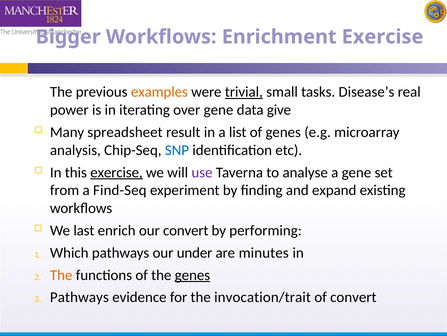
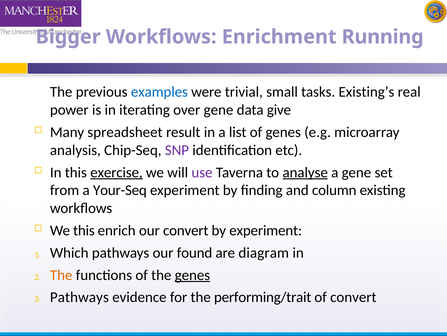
Enrichment Exercise: Exercise -> Running (383, 37)
examples colour: orange -> blue (159, 92)
trivial underline: present -> none (244, 92)
Disease’s: Disease’s -> Existing’s (366, 92)
SNP colour: blue -> purple (177, 150)
analyse underline: none -> present (305, 172)
Find-Seq: Find-Seq -> Your-Seq (120, 190)
expand: expand -> column (334, 190)
We last: last -> this (84, 230)
by performing: performing -> experiment (266, 230)
under: under -> found (195, 252)
minutes: minutes -> diagram (264, 252)
invocation/trait: invocation/trait -> performing/trait (263, 297)
